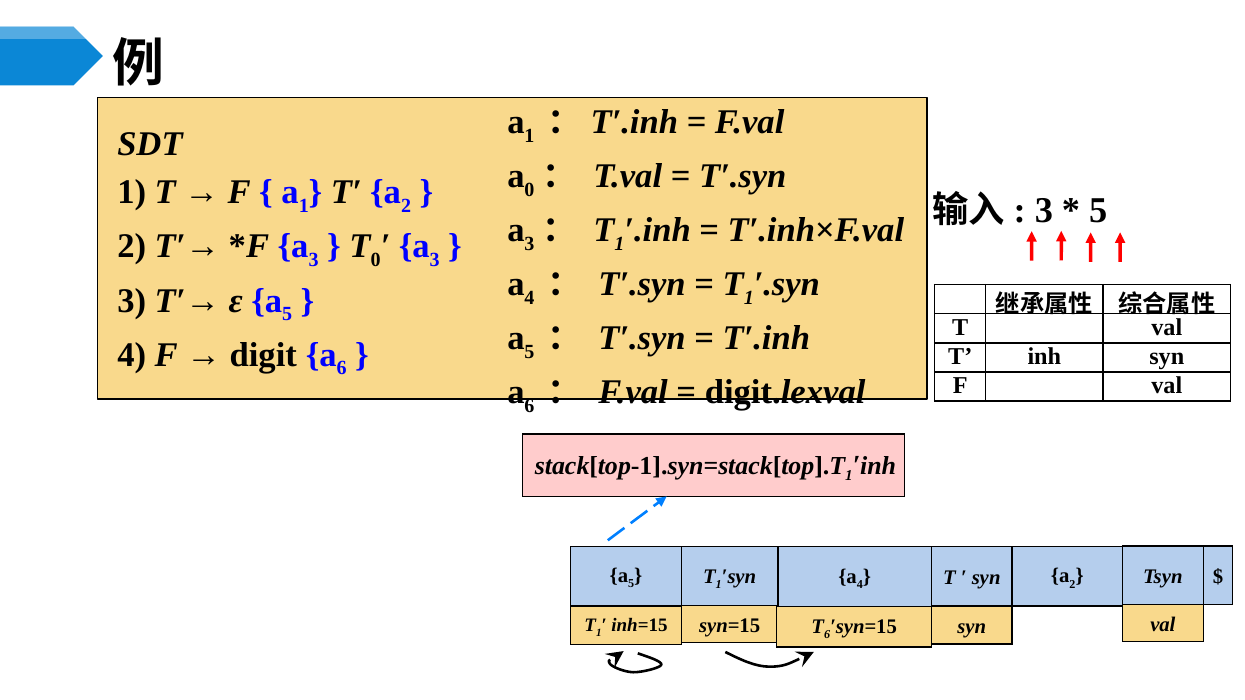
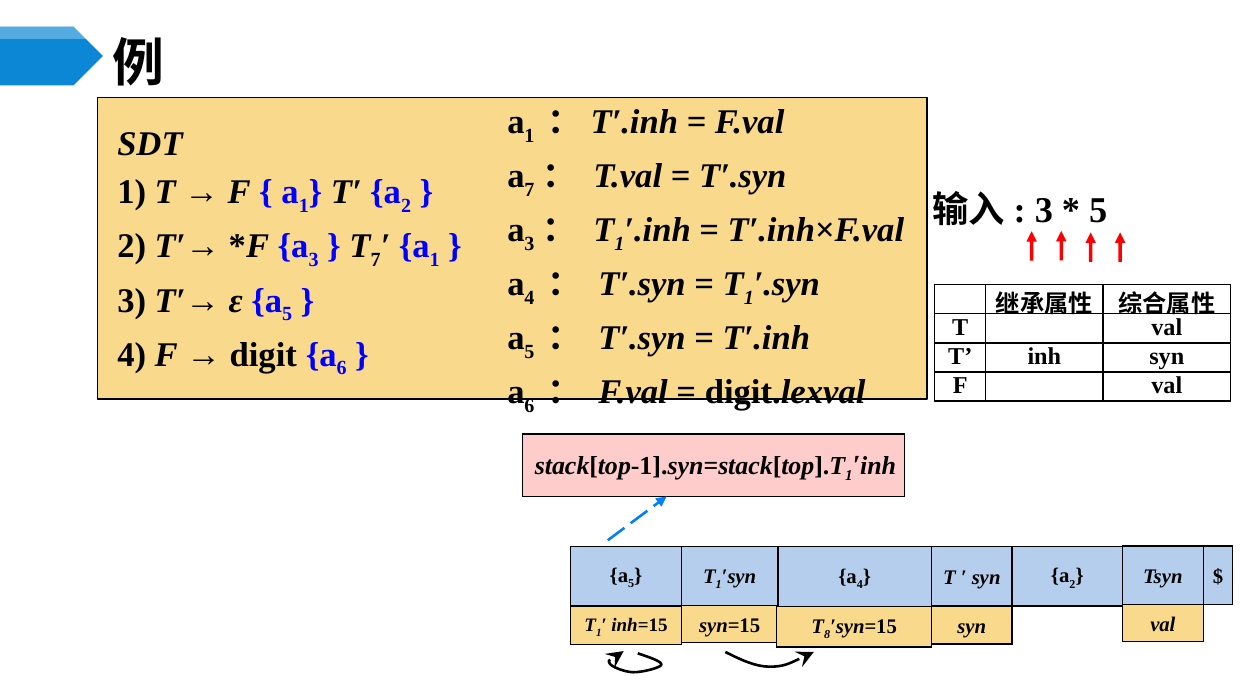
0: 0 -> 7 (529, 190)
T 0: 0 -> 7 (376, 260)
3: 3 -> 1 (435, 260)
T 6: 6 -> 8 (827, 635)
